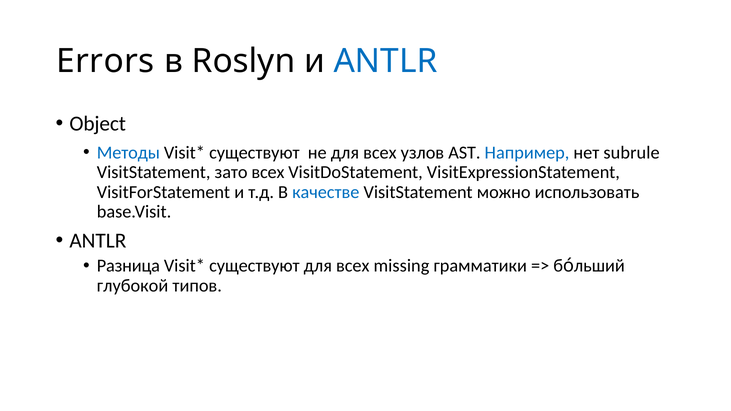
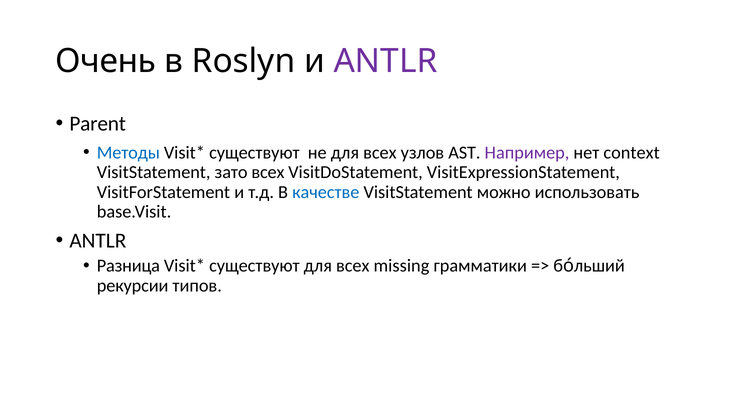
Errors: Errors -> Очень (106, 61)
ANTLR colour: blue -> purple (386, 61)
Object: Object -> Parent (98, 124)
Например colour: blue -> purple (527, 153)
subrule: subrule -> context (632, 153)
глубокой: глубокой -> рекурсии (133, 286)
